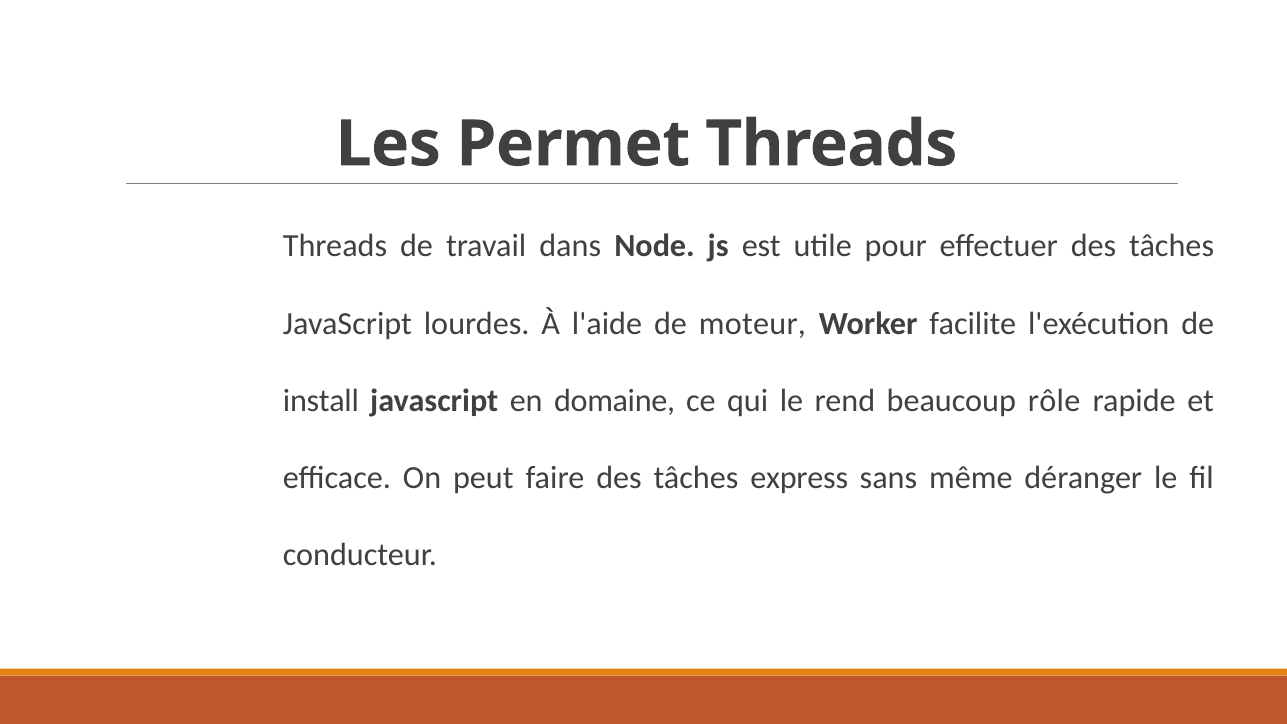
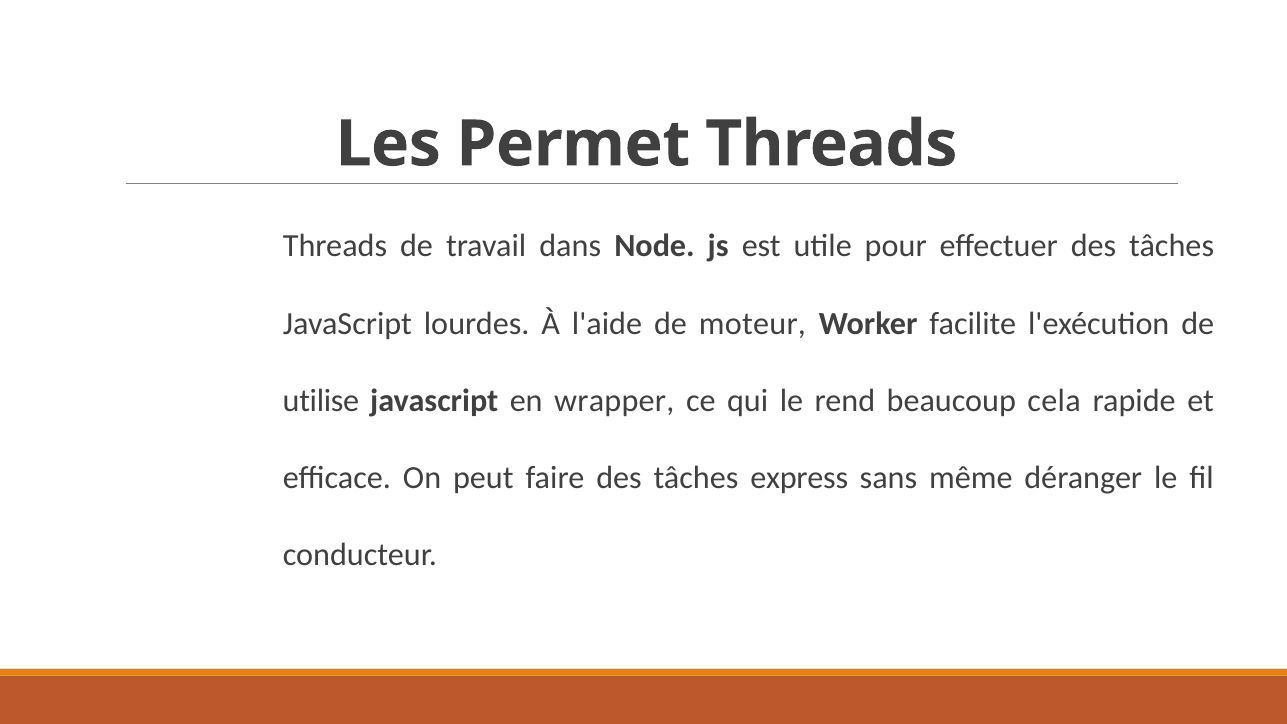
install: install -> utilise (321, 401)
domaine: domaine -> wrapper (614, 401)
rôle: rôle -> cela (1054, 401)
